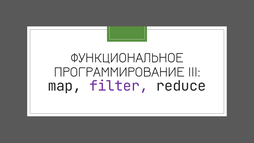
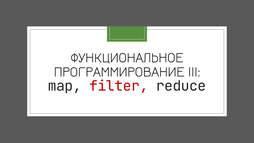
filter colour: purple -> red (119, 86)
